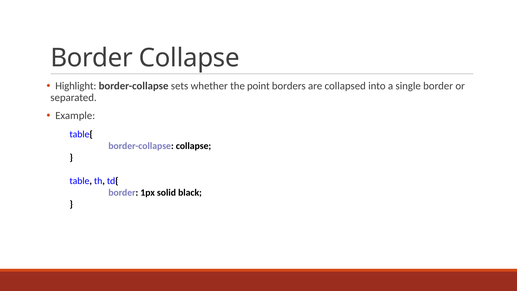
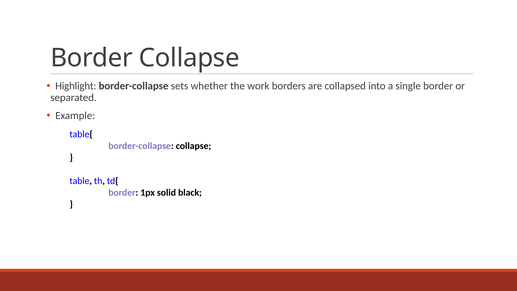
point: point -> work (258, 86)
